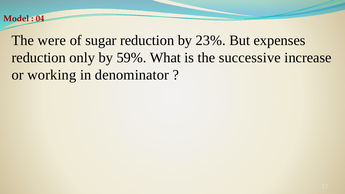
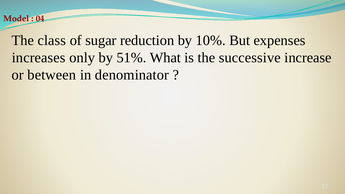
were: were -> class (52, 40)
23%: 23% -> 10% (211, 40)
reduction: reduction -> increases (39, 58)
59%: 59% -> 51% (131, 58)
working: working -> between (52, 75)
